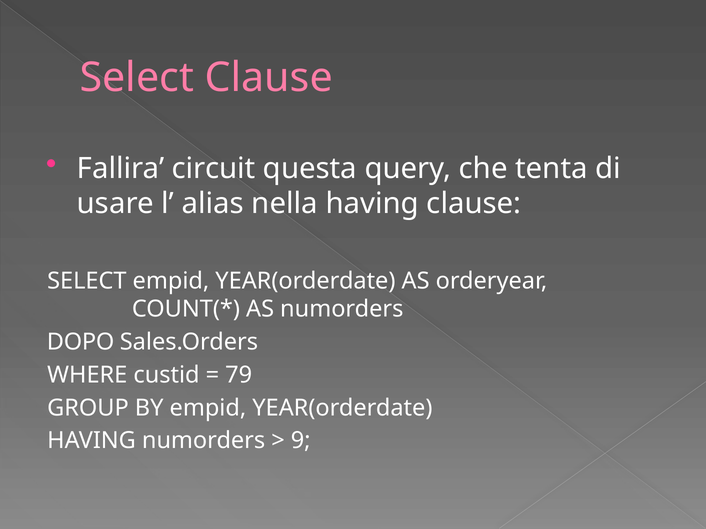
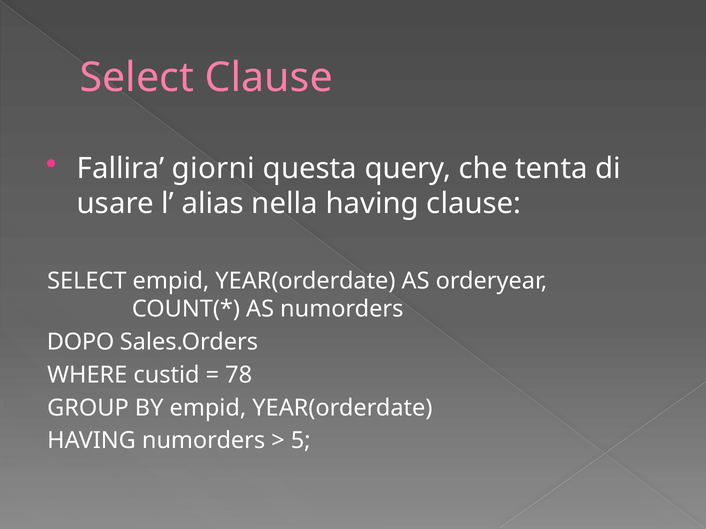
circuit: circuit -> giorni (213, 169)
79: 79 -> 78 (239, 375)
9: 9 -> 5 (301, 441)
